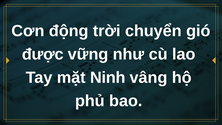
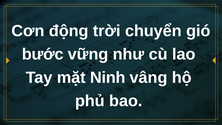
được: được -> bước (43, 54)
